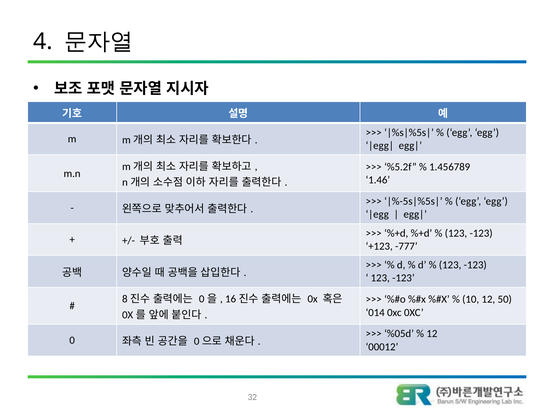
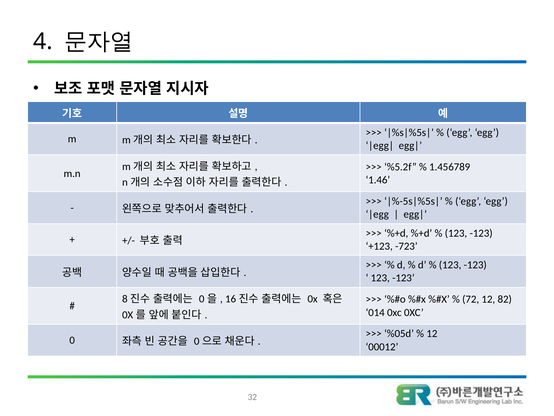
-777: -777 -> -723 (406, 246)
10: 10 -> 72 (471, 299)
50: 50 -> 82 (505, 299)
